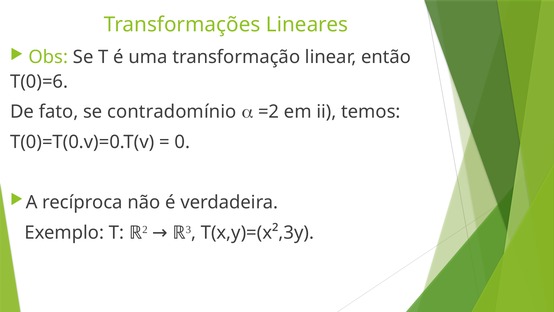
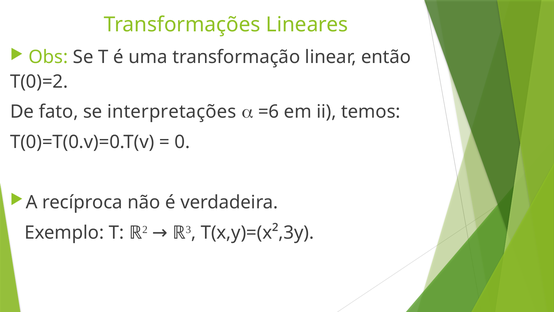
T(0)=6: T(0)=6 -> T(0)=2 (39, 82)
contradomínio: contradomínio -> interpretações (172, 112)
=2: =2 -> =6 (269, 112)
